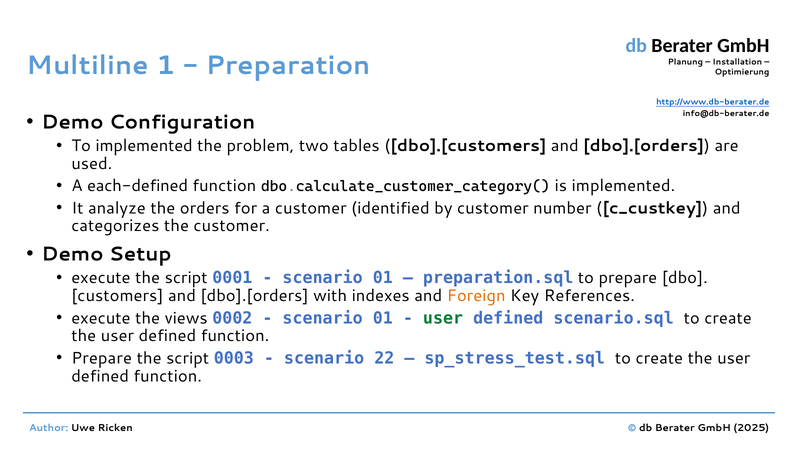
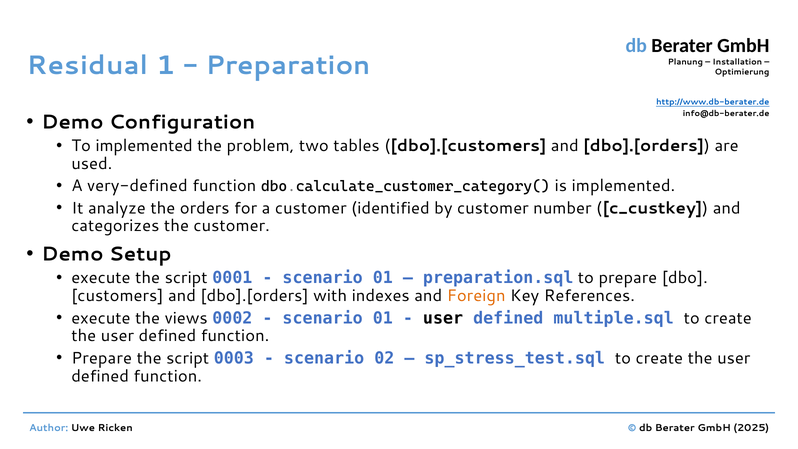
Multiline: Multiline -> Residual (88, 65)
each-defined: each-defined -> very-defined (137, 186)
user colour: green -> black (443, 318)
scenario.sql: scenario.sql -> multiple.sql (614, 318)
22: 22 -> 02 (384, 358)
